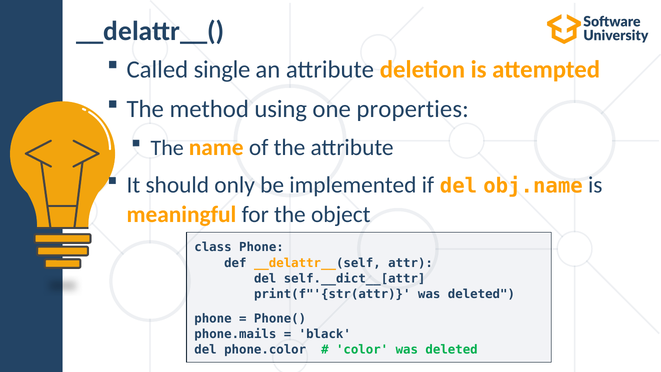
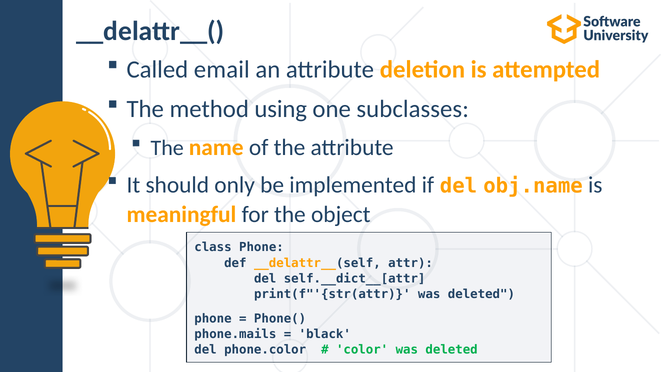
single: single -> email (222, 69)
properties: properties -> subclasses (413, 109)
